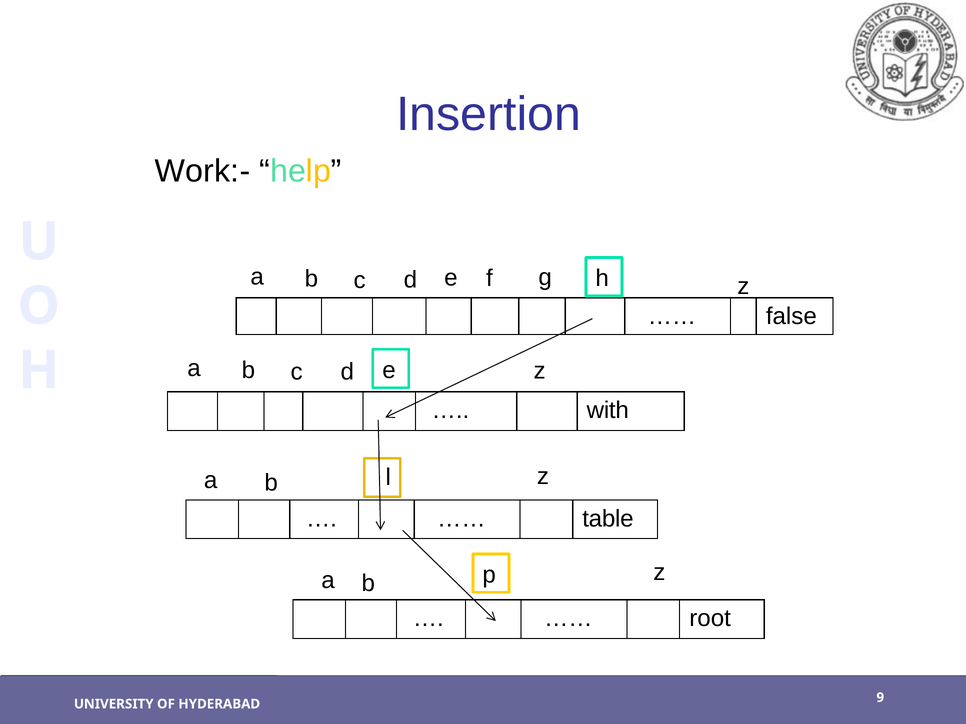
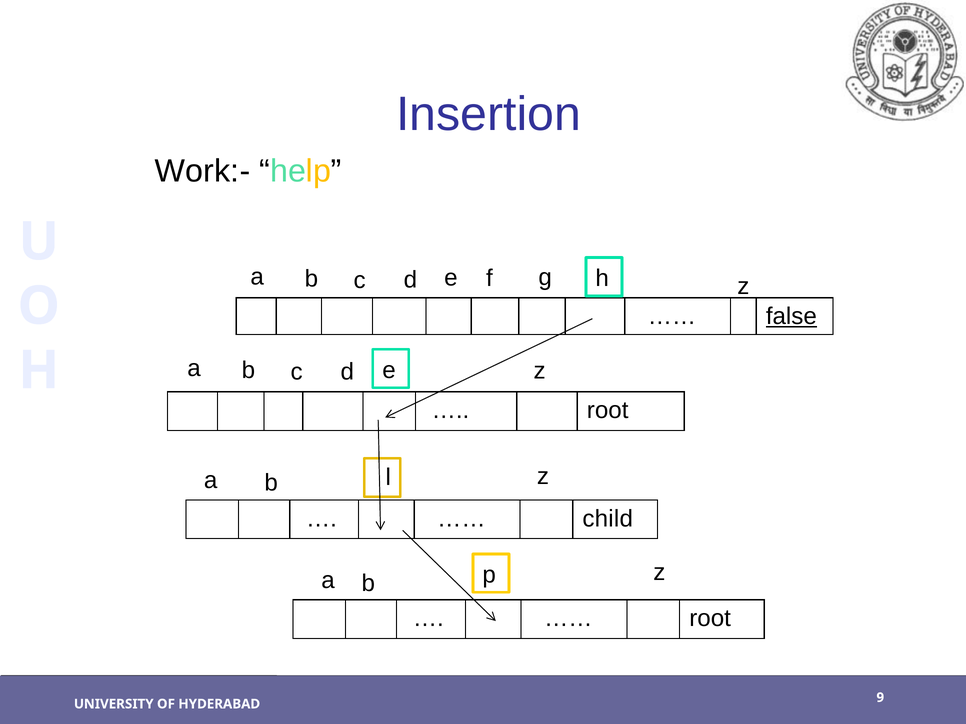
false underline: none -> present (791, 317)
with: with -> root (608, 411)
table: table -> child (608, 519)
